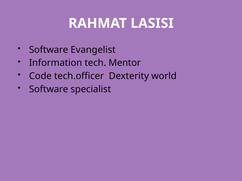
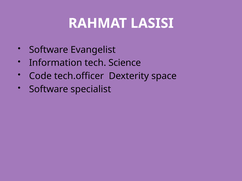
Mentor: Mentor -> Science (125, 63)
world: world -> space (164, 76)
